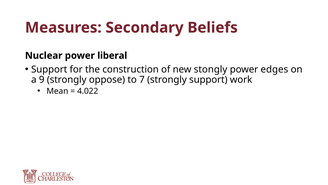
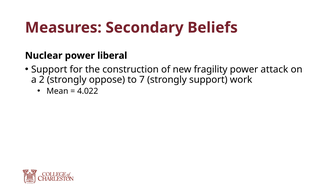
stongly: stongly -> fragility (211, 69)
edges: edges -> attack (274, 69)
9: 9 -> 2 (42, 80)
